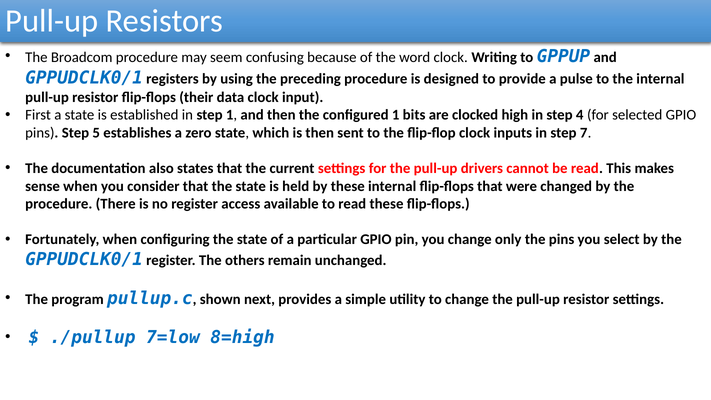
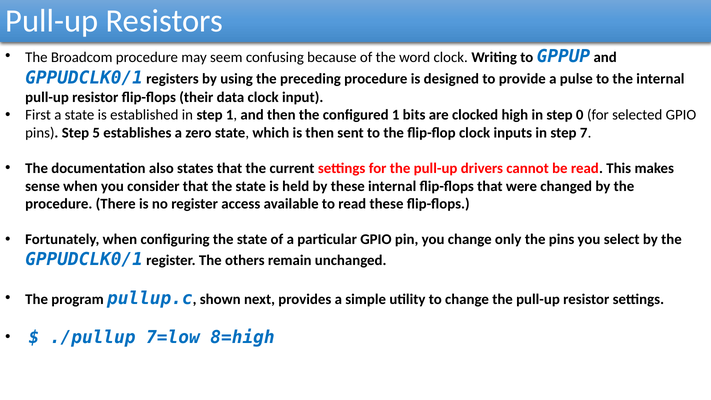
4: 4 -> 0 (580, 115)
